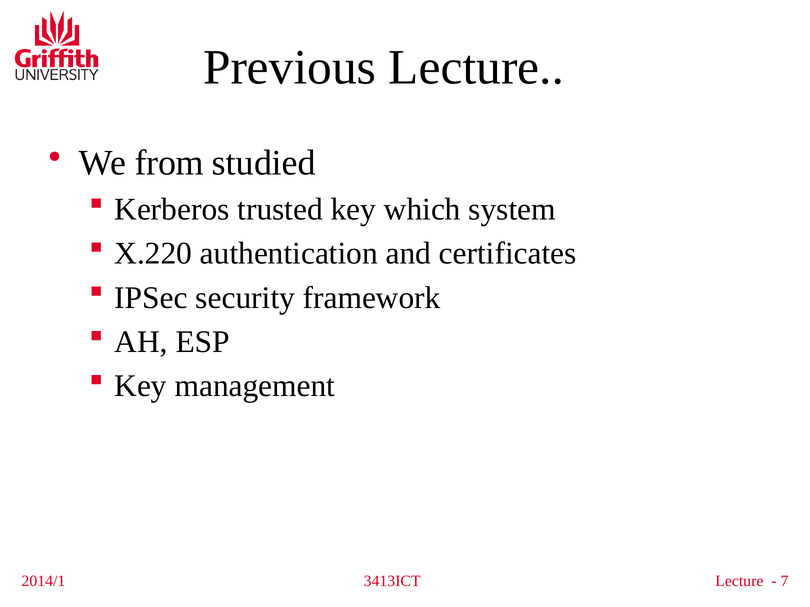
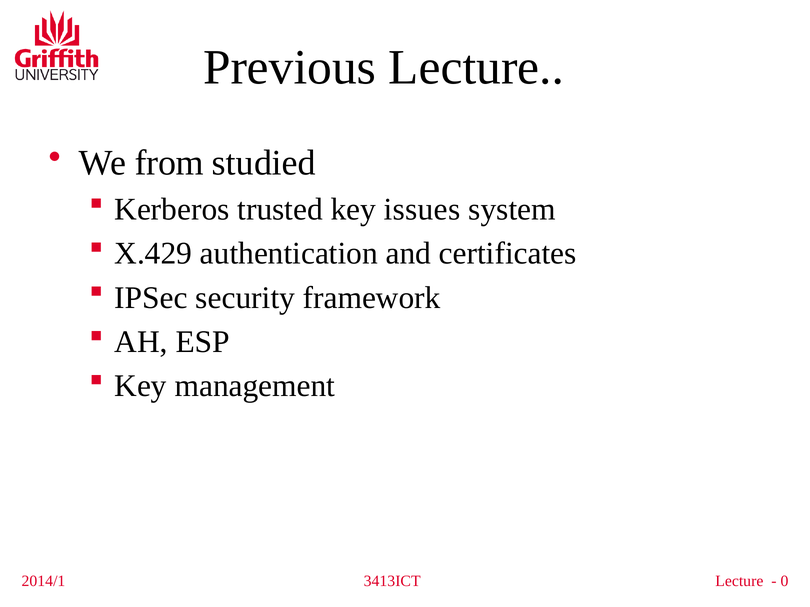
which: which -> issues (422, 210)
X.220: X.220 -> X.429 (153, 254)
7: 7 -> 0 (785, 582)
